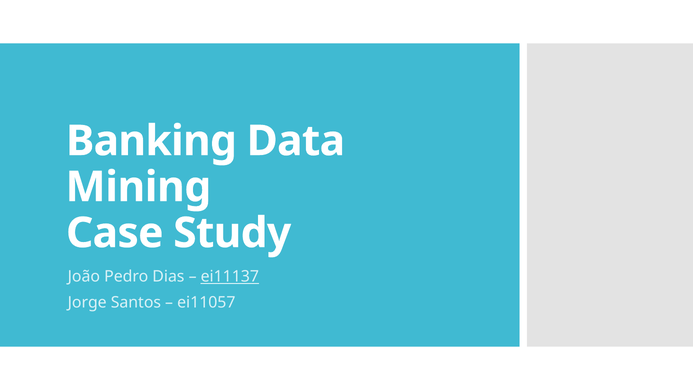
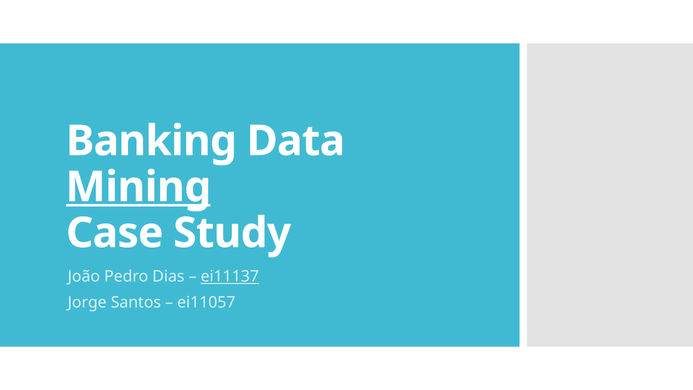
Mining underline: none -> present (138, 187)
